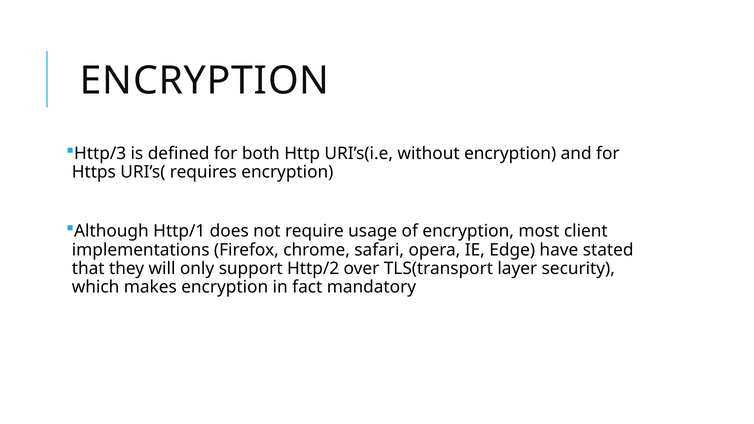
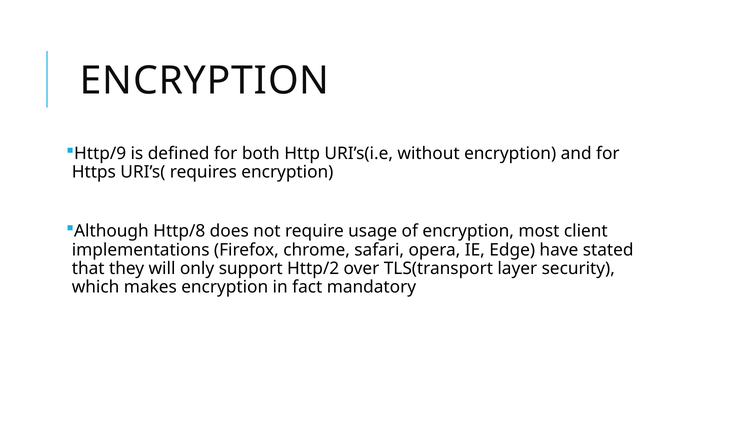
Http/3: Http/3 -> Http/9 (100, 153)
Http/1: Http/1 -> Http/8 (179, 231)
